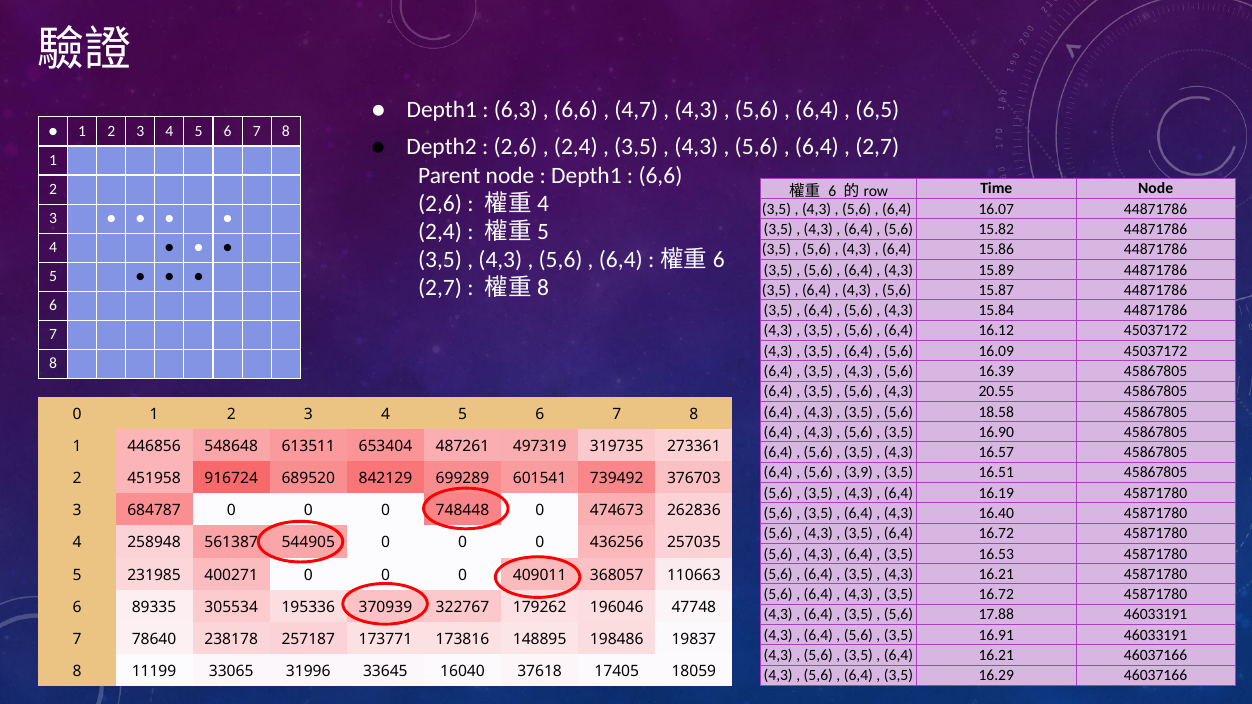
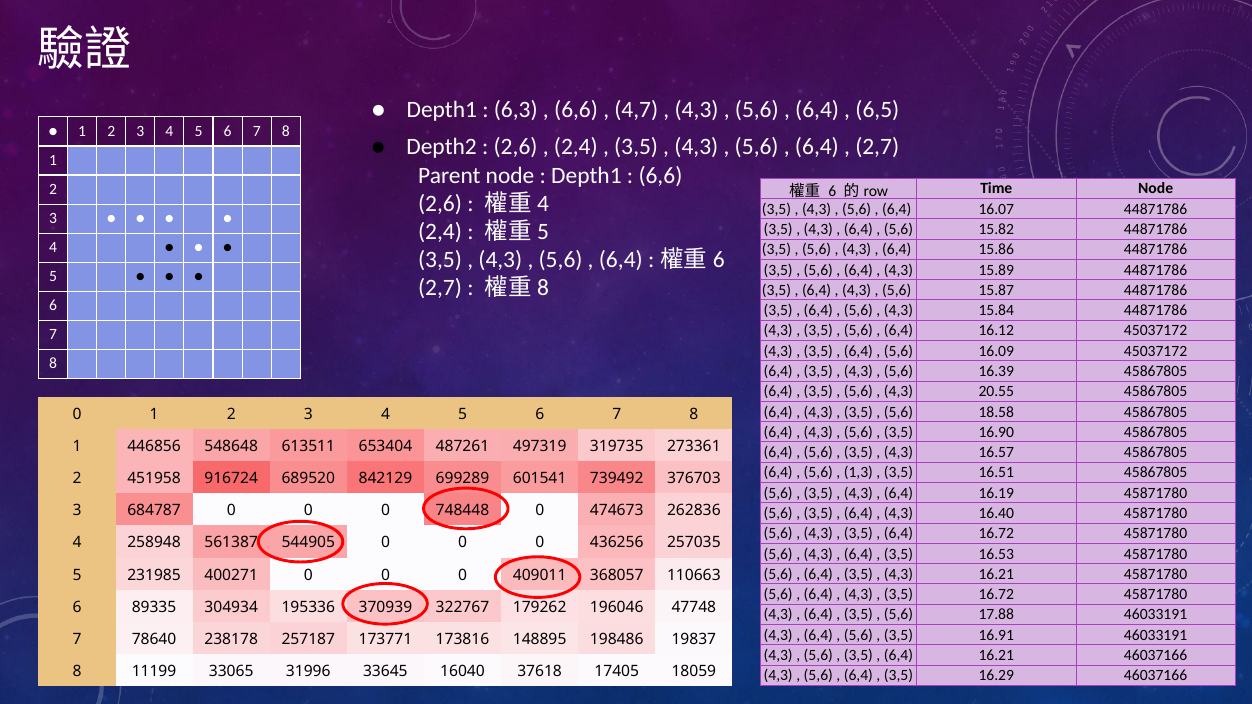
3,9: 3,9 -> 1,3 (858, 473)
305534: 305534 -> 304934 (231, 607)
